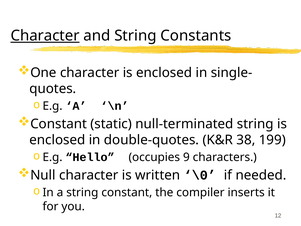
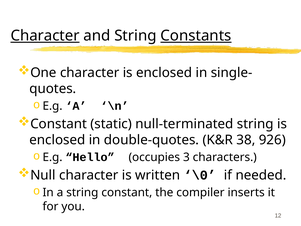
Constants underline: none -> present (196, 36)
199: 199 -> 926 (272, 140)
9: 9 -> 3 (186, 157)
